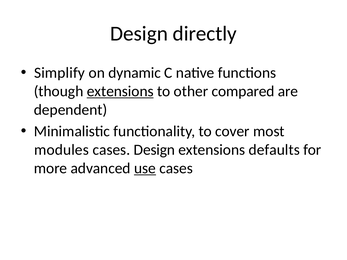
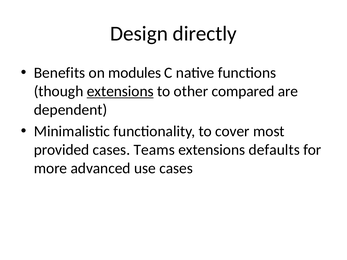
Simplify: Simplify -> Benefits (60, 73)
dynamic: dynamic -> modules (135, 73)
modules: modules -> provided (62, 150)
cases Design: Design -> Teams (154, 150)
use underline: present -> none (145, 168)
